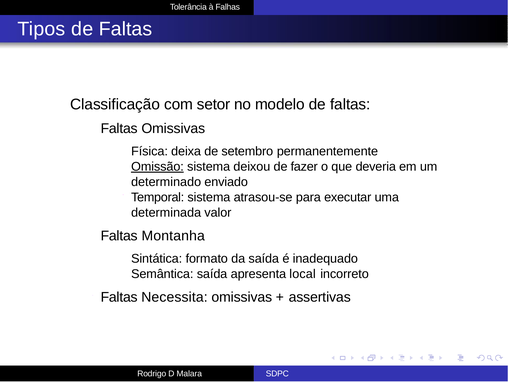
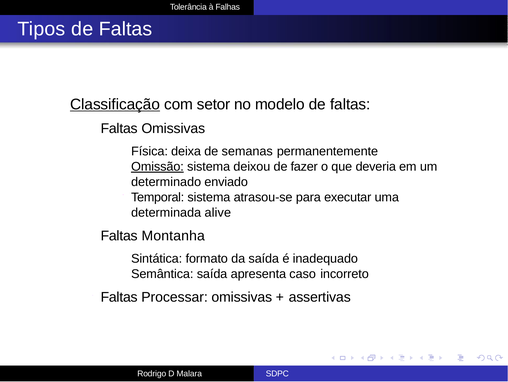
Classificação underline: none -> present (115, 104)
setembro: setembro -> semanas (247, 151)
valor: valor -> alive (218, 212)
local: local -> caso (303, 274)
Necessita: Necessita -> Processar (175, 297)
